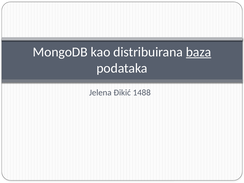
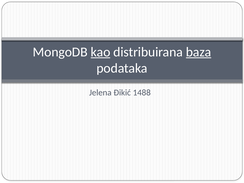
kao underline: none -> present (101, 52)
